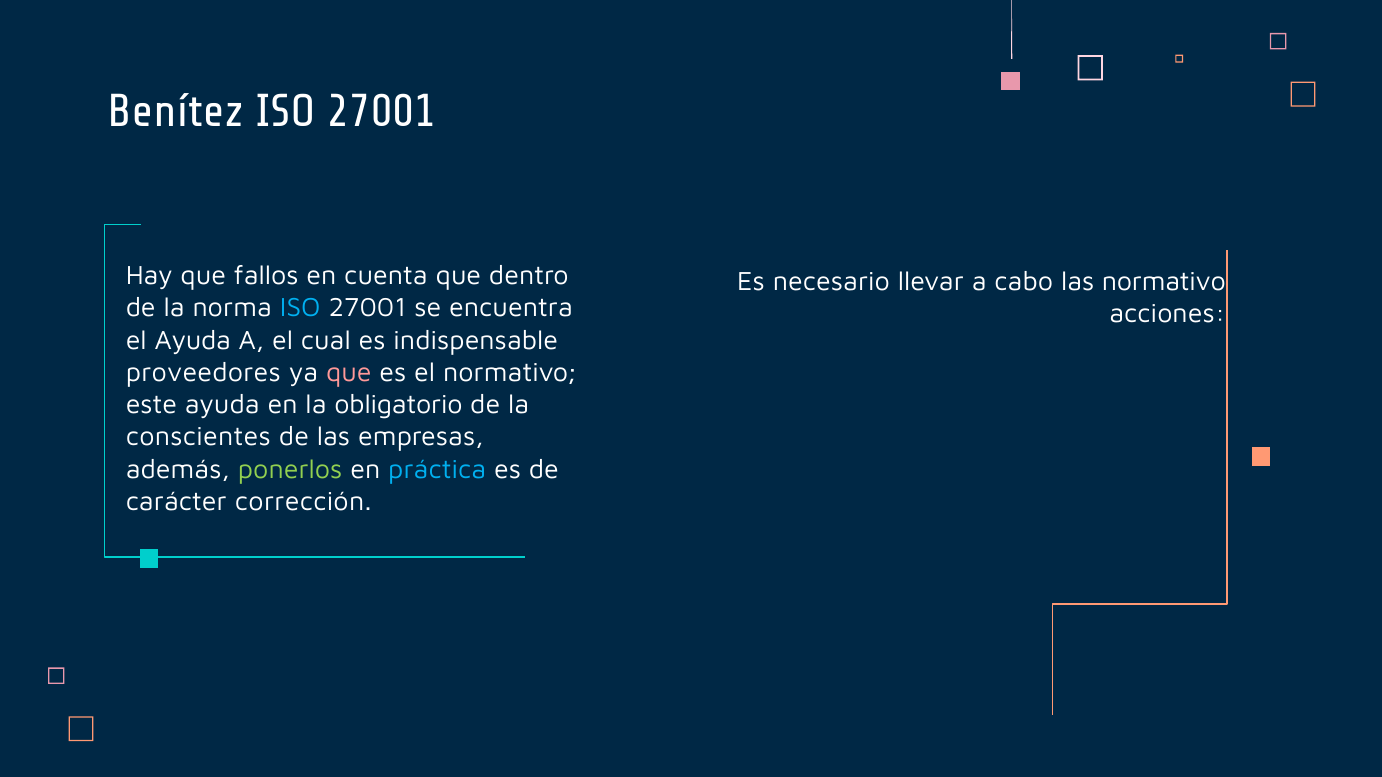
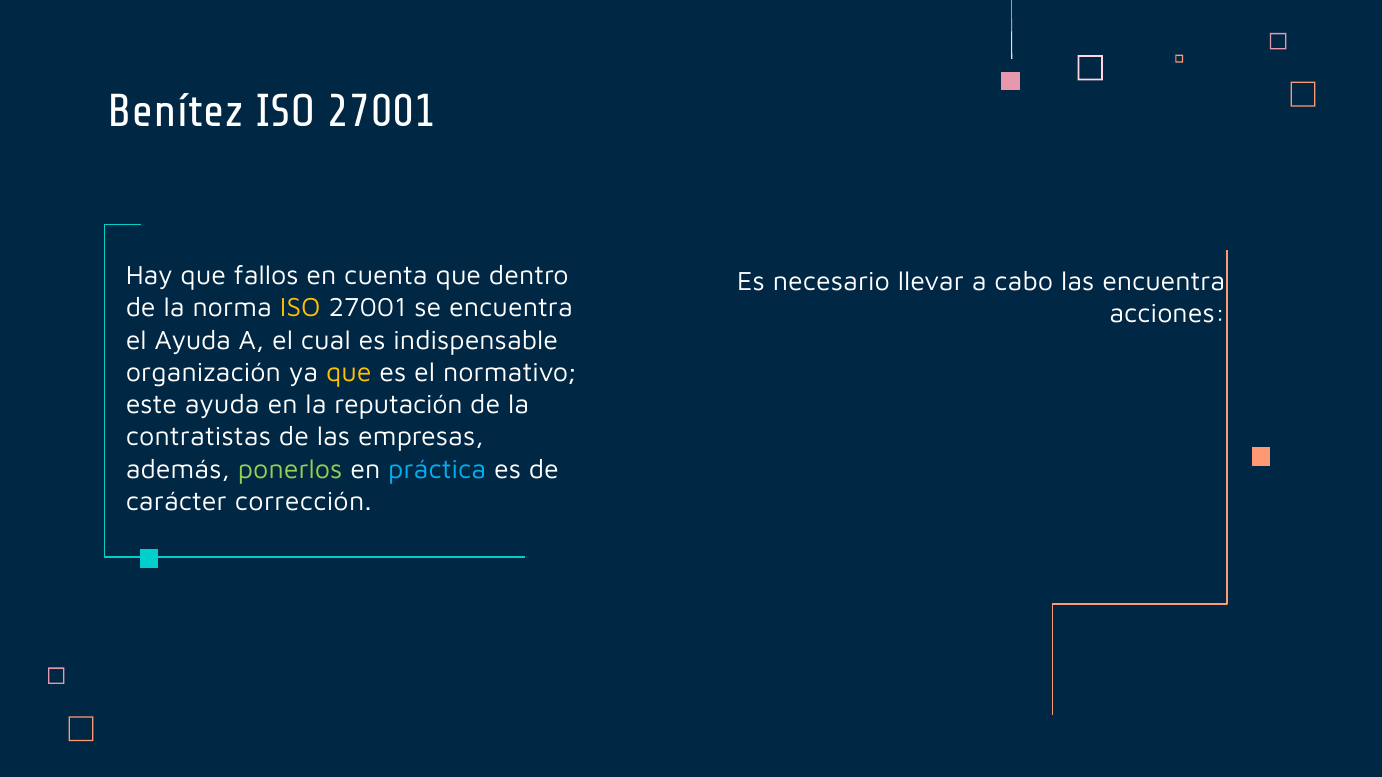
las normativo: normativo -> encuentra (1164, 282)
ISO colour: light blue -> yellow (300, 308)
proveedores: proveedores -> organización (203, 373)
que colour: pink -> yellow (349, 373)
obligatorio: obligatorio -> reputación (399, 405)
conscientes: conscientes -> contratistas (198, 437)
